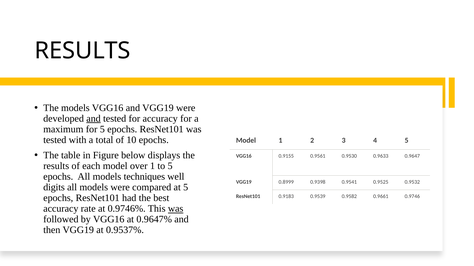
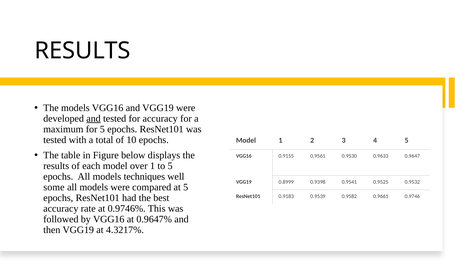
digits: digits -> some (54, 188)
was underline: present -> none (176, 209)
0.9537%: 0.9537% -> 4.3217% (125, 231)
